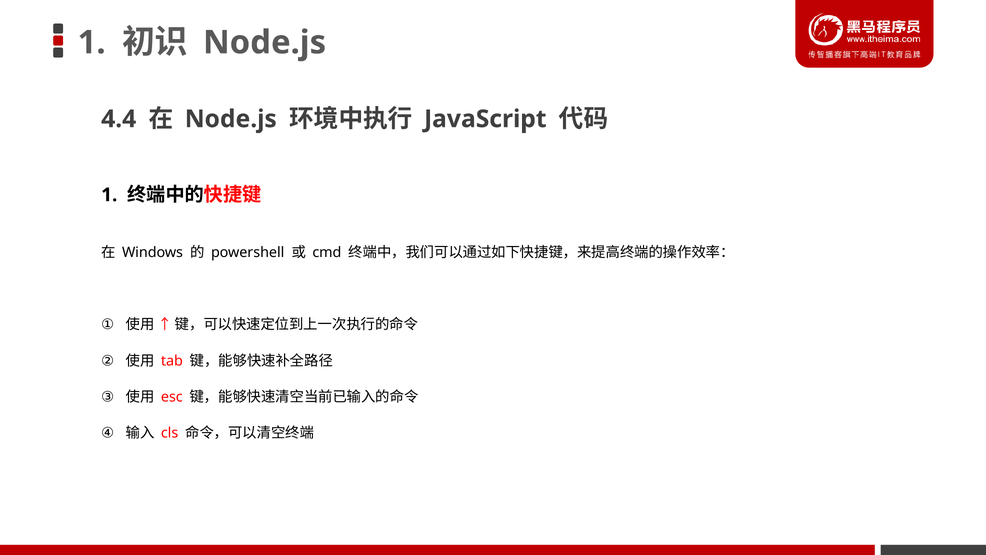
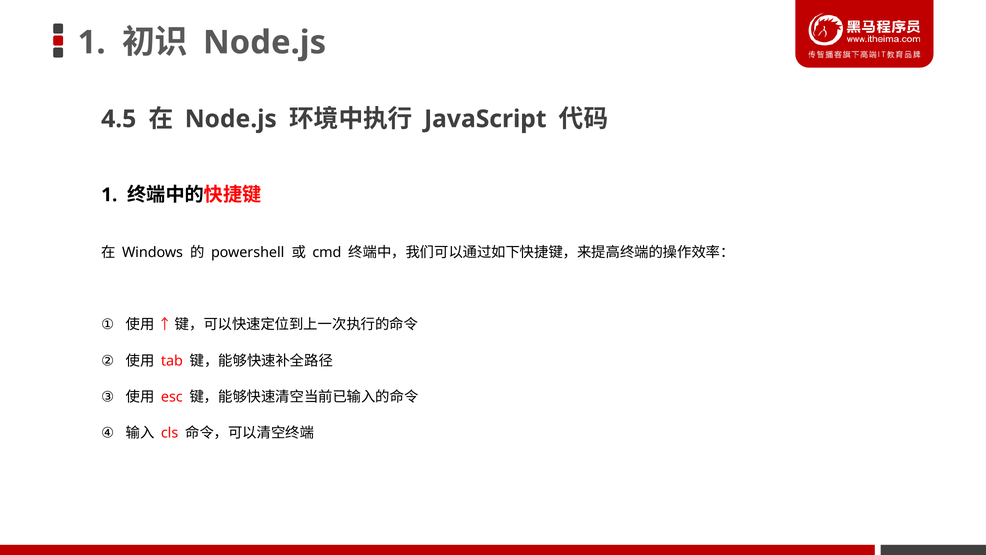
4.4: 4.4 -> 4.5 (119, 119)
